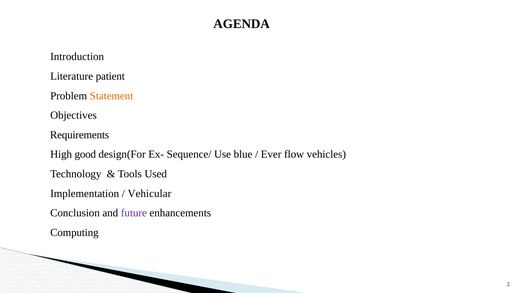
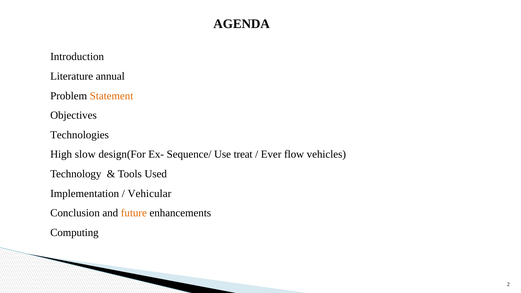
patient: patient -> annual (110, 76)
Requirements: Requirements -> Technologies (80, 135)
good: good -> slow (85, 154)
blue: blue -> treat (243, 154)
future colour: purple -> orange (134, 213)
